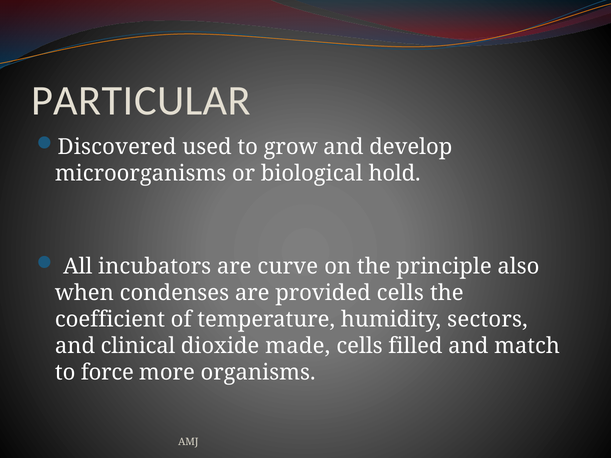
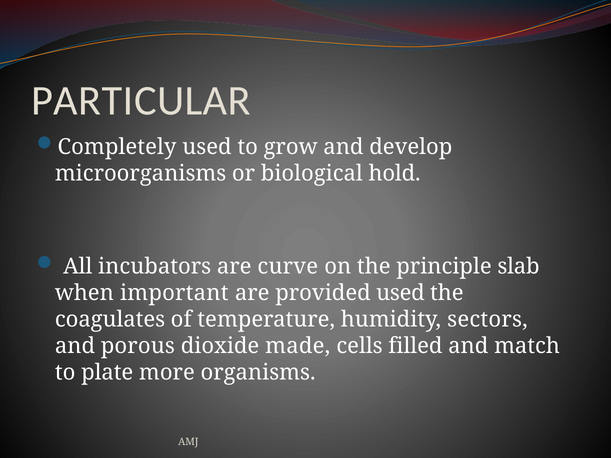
Discovered: Discovered -> Completely (117, 147)
also: also -> slab (519, 266)
condenses: condenses -> important (174, 293)
provided cells: cells -> used (400, 293)
coefficient: coefficient -> coagulates (110, 320)
clinical: clinical -> porous (138, 346)
force: force -> plate (107, 373)
